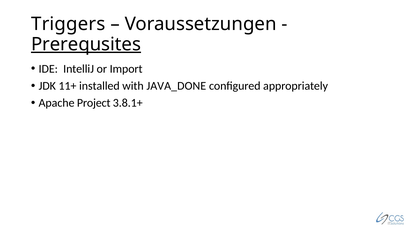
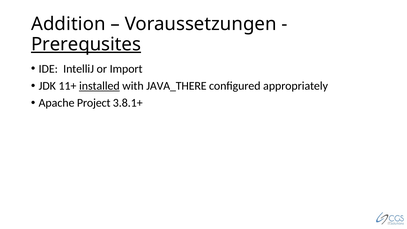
Triggers: Triggers -> Addition (68, 24)
installed underline: none -> present (99, 86)
JAVA_DONE: JAVA_DONE -> JAVA_THERE (176, 86)
